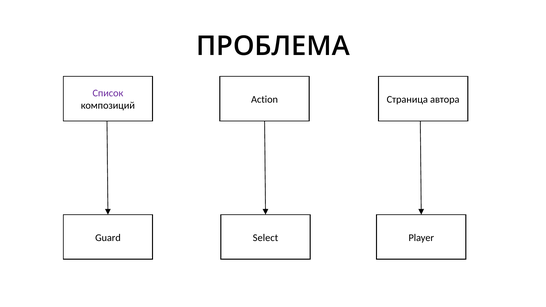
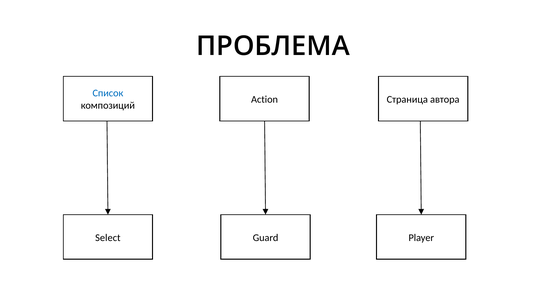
Список colour: purple -> blue (108, 93)
Guard: Guard -> Select (108, 238)
Select: Select -> Guard (266, 238)
